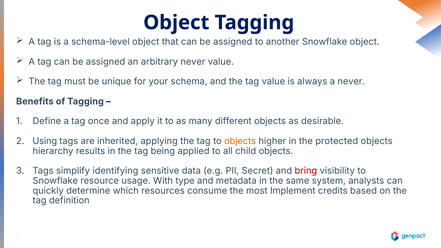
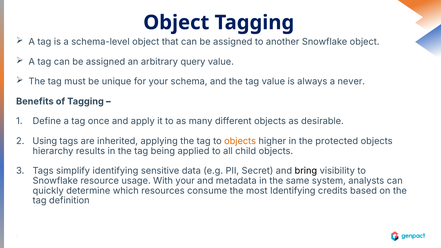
arbitrary never: never -> query (193, 62)
bring colour: red -> black (306, 171)
With type: type -> your (185, 181)
most Implement: Implement -> Identifying (293, 191)
